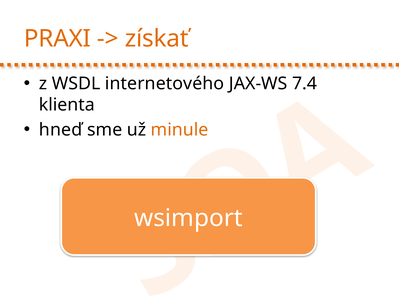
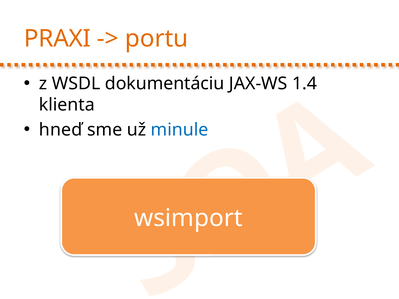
získať: získať -> portu (157, 39)
internetového: internetového -> dokumentáciu (165, 84)
7.4: 7.4 -> 1.4 (305, 84)
minule colour: orange -> blue (180, 130)
